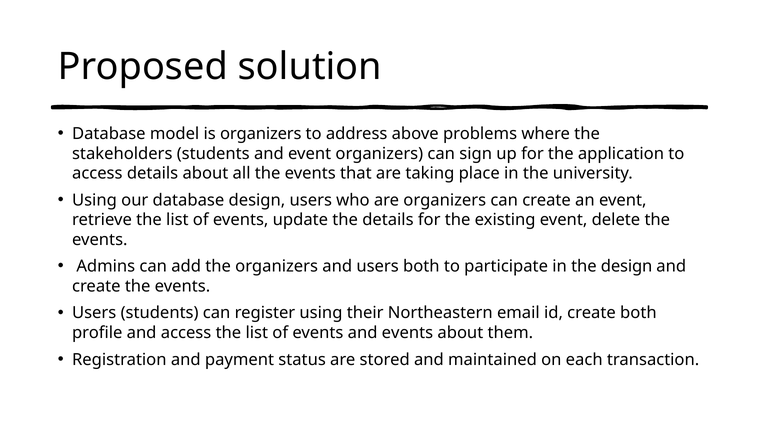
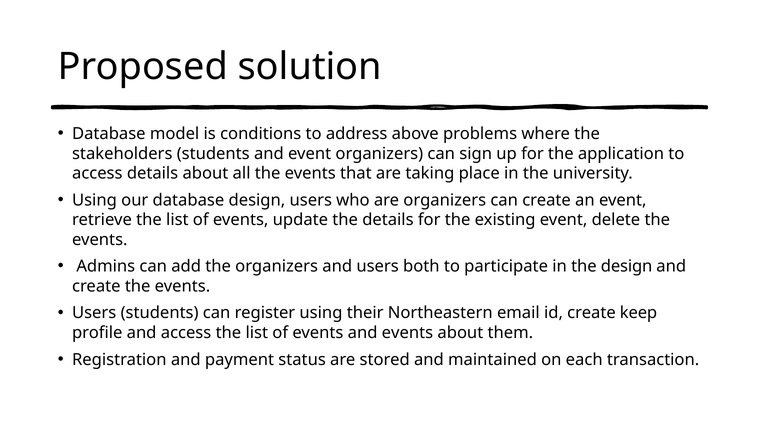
is organizers: organizers -> conditions (261, 134)
create both: both -> keep (639, 313)
